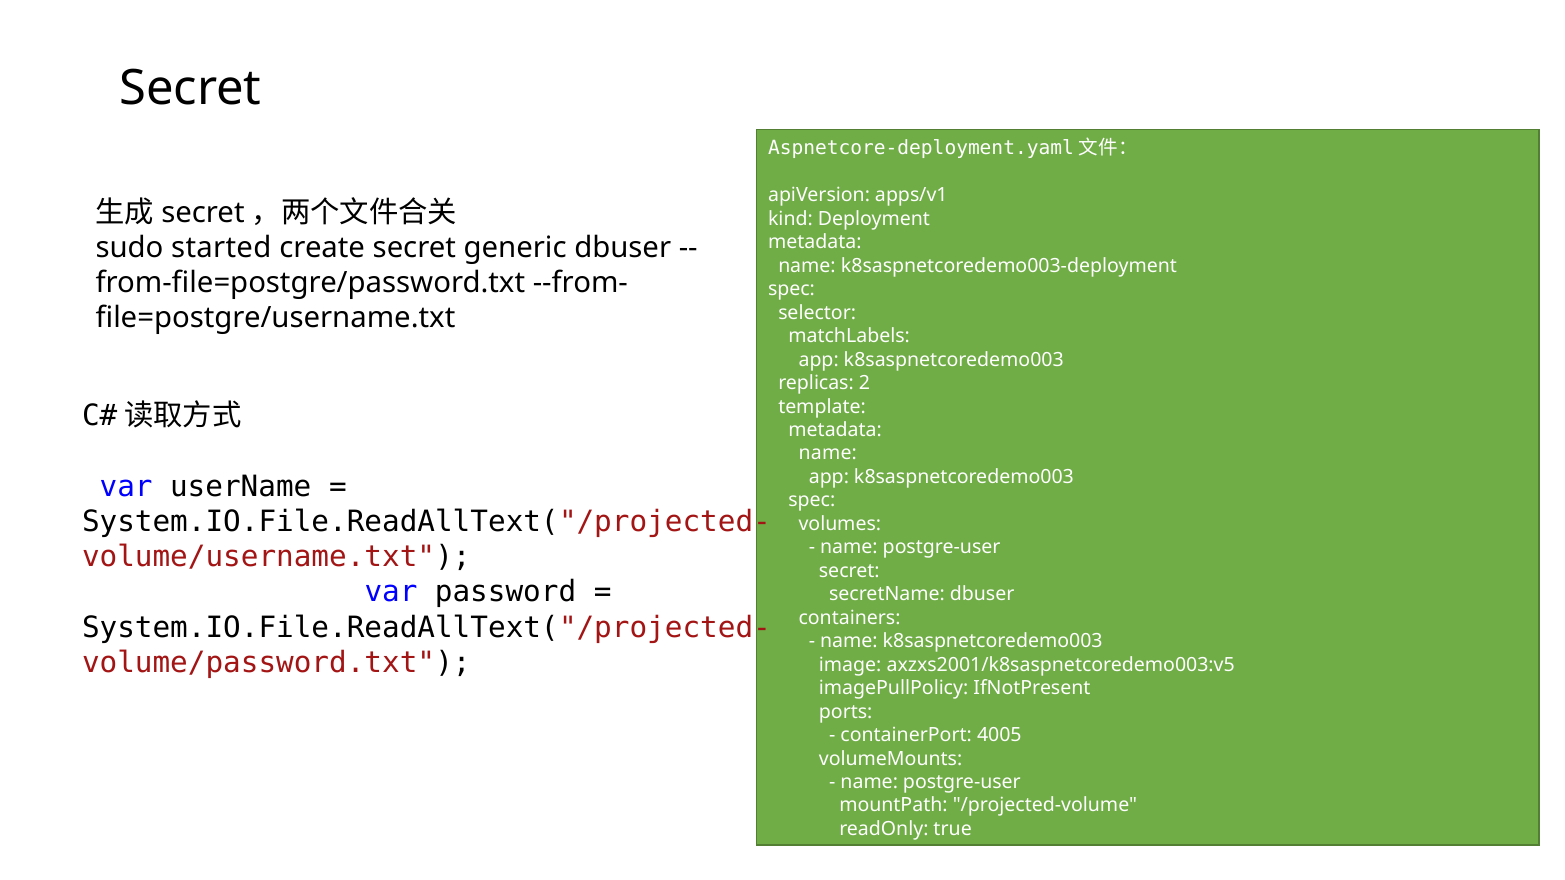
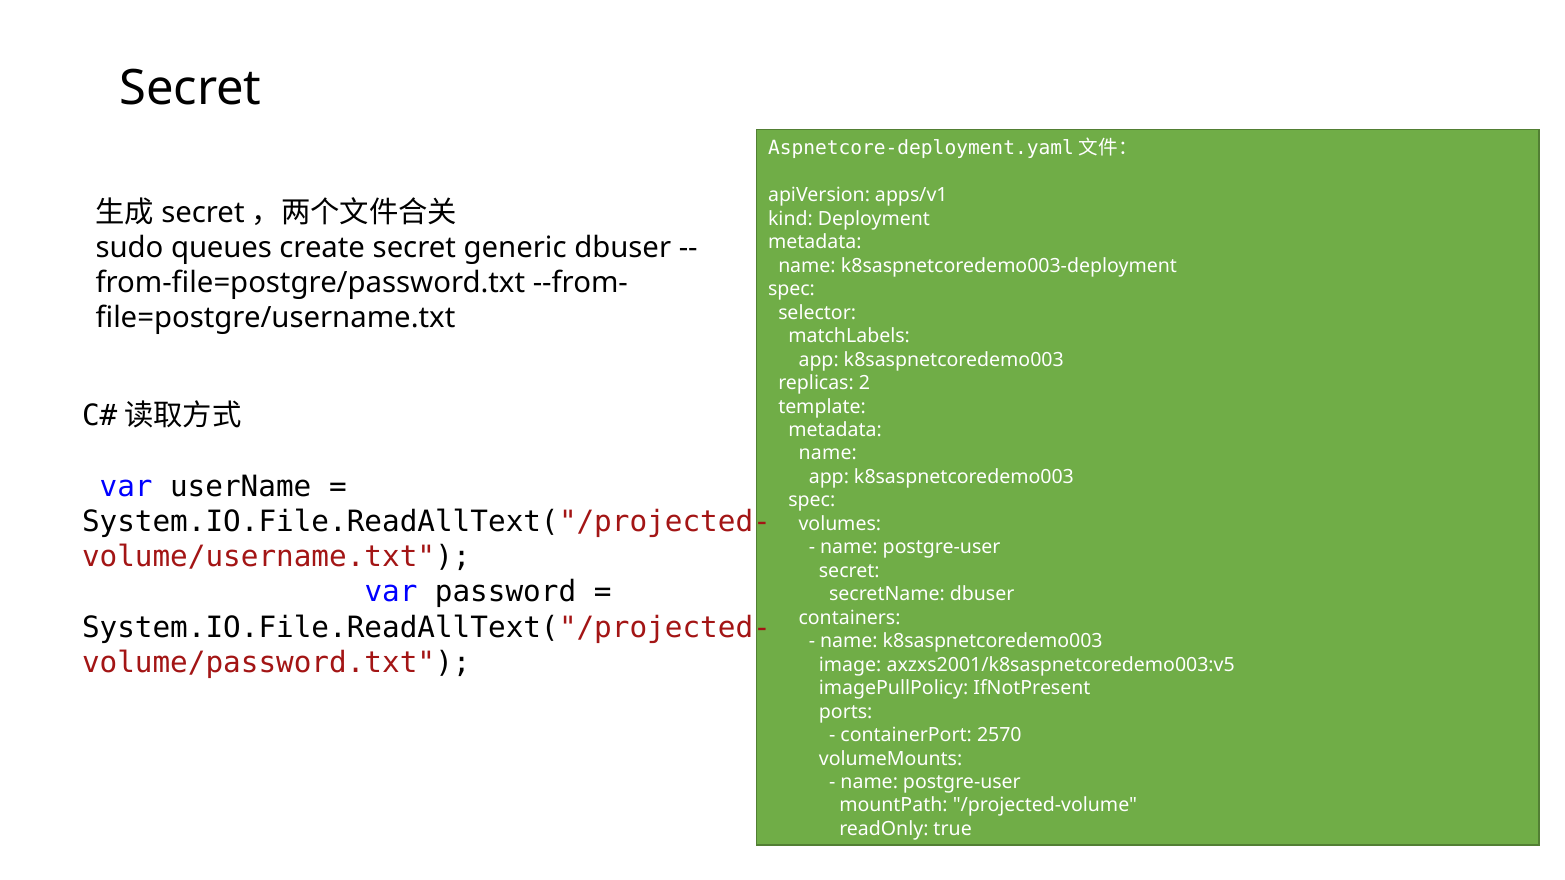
started: started -> queues (221, 248)
4005: 4005 -> 2570 (999, 735)
